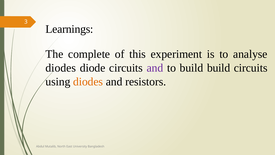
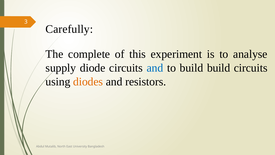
Learnings: Learnings -> Carefully (69, 29)
diodes: diodes -> supply (61, 68)
and colour: purple -> blue (155, 68)
